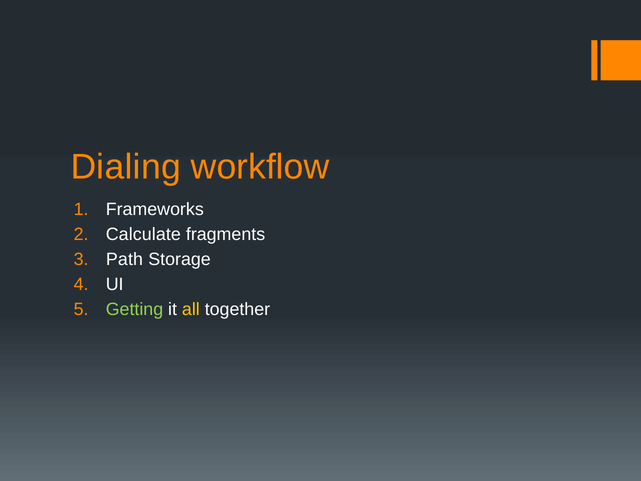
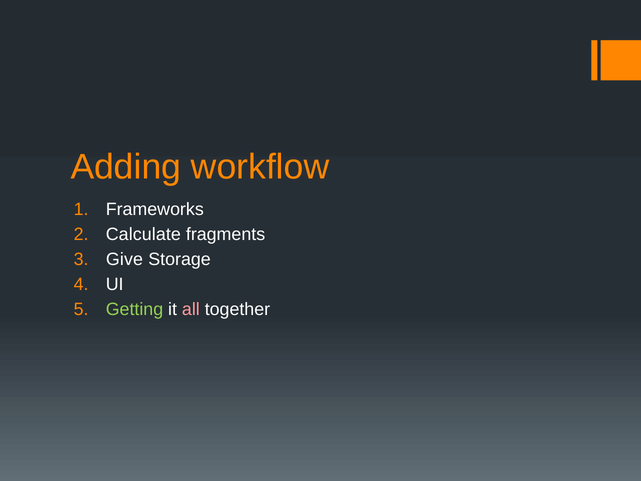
Dialing: Dialing -> Adding (126, 167)
Path: Path -> Give (124, 259)
all colour: yellow -> pink (191, 309)
